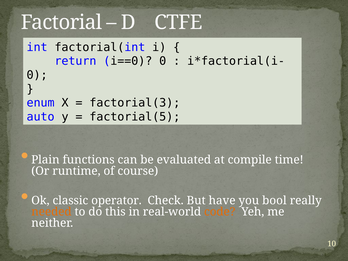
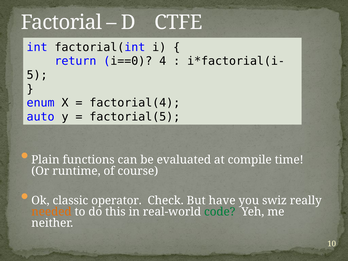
i==0 0: 0 -> 4 (163, 61)
0: 0 -> 5 (37, 75)
factorial(3: factorial(3 -> factorial(4 (135, 103)
bool: bool -> swiz (274, 201)
code colour: orange -> green (220, 212)
